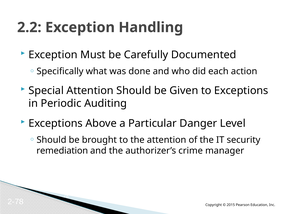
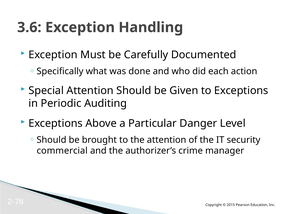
2.2: 2.2 -> 3.6 (29, 27)
remediation: remediation -> commercial (62, 151)
